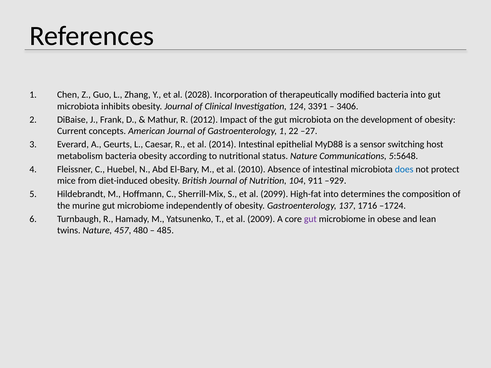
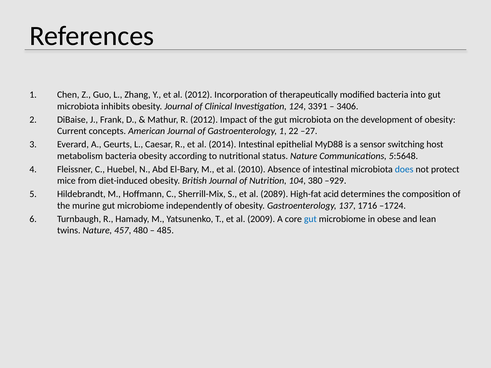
al 2028: 2028 -> 2012 (198, 95)
911: 911 -> 380 (315, 181)
2099: 2099 -> 2089 (274, 194)
High-fat into: into -> acid (331, 194)
gut colour: purple -> blue (310, 219)
